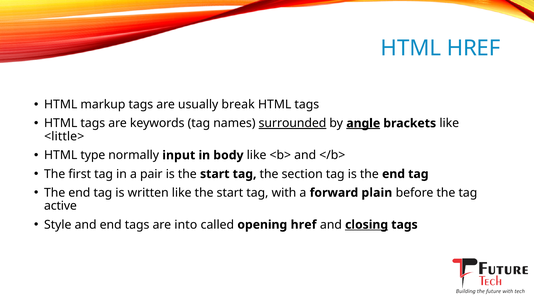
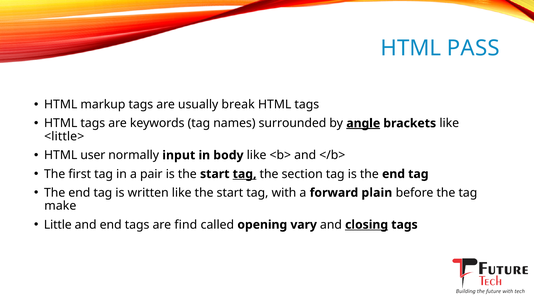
HTML HREF: HREF -> PASS (473, 48)
surrounded underline: present -> none (292, 123)
type: type -> user (93, 155)
tag underline: none -> present (245, 174)
active: active -> make (60, 206)
Style: Style -> Little (58, 225)
into: into -> find (186, 225)
opening href: href -> vary (304, 225)
